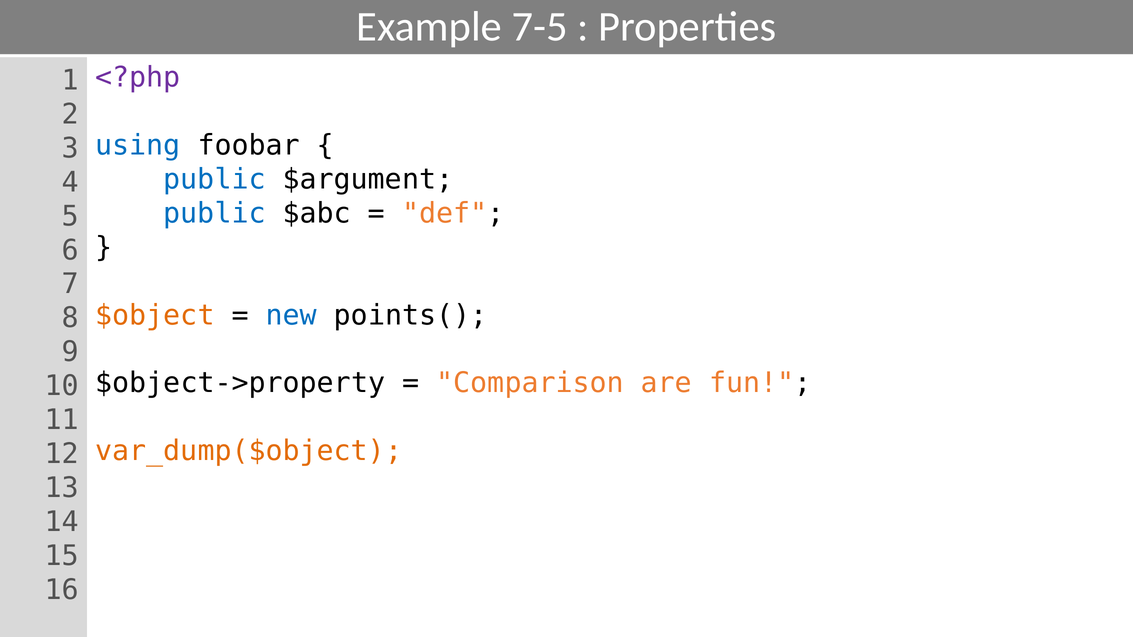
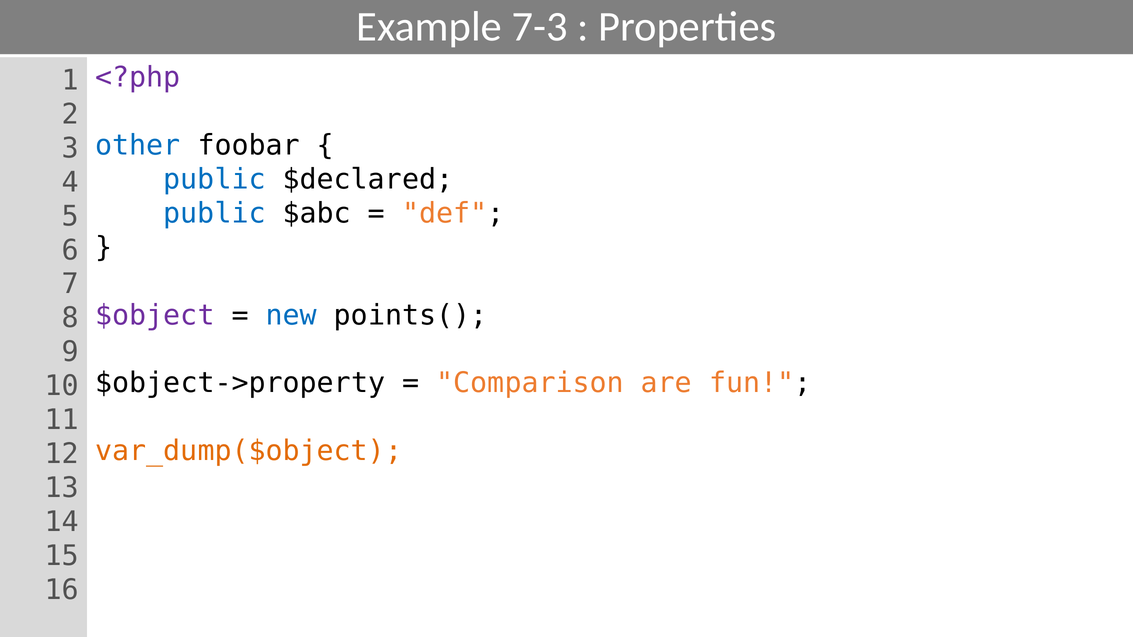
7-5: 7-5 -> 7-3 (540, 27)
using: using -> other (138, 145)
$argument: $argument -> $declared (368, 179)
$object colour: orange -> purple (155, 315)
